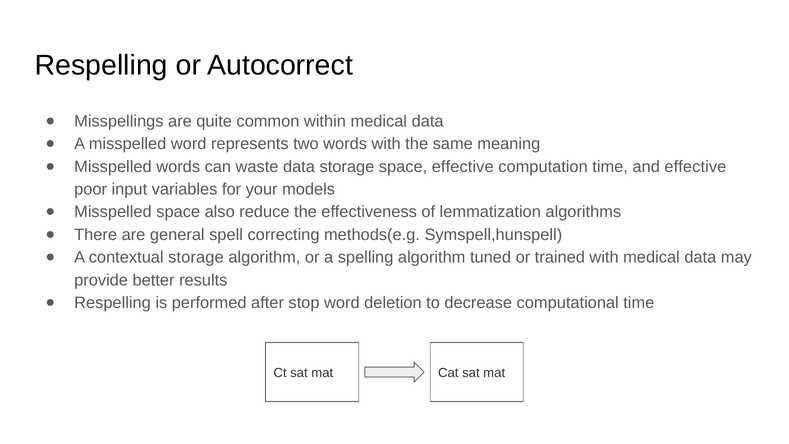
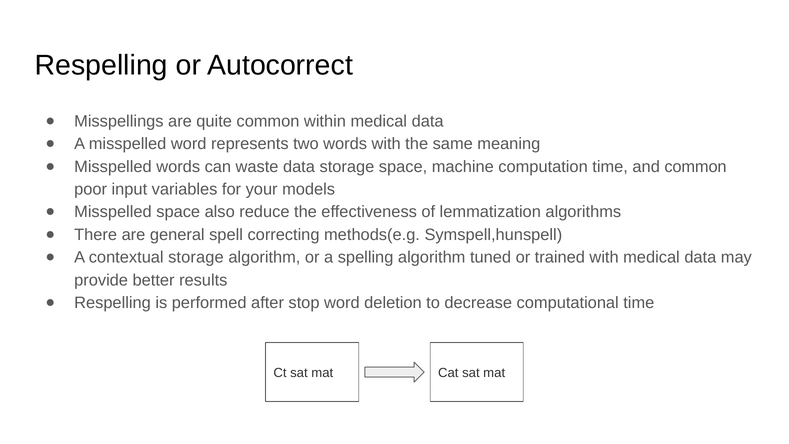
space effective: effective -> machine (463, 167)
and effective: effective -> common (696, 167)
